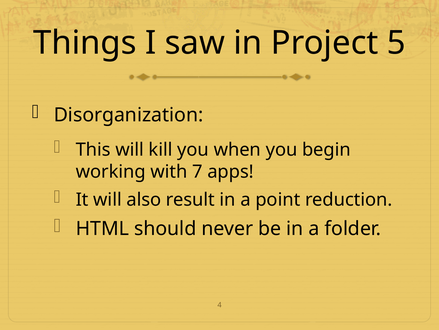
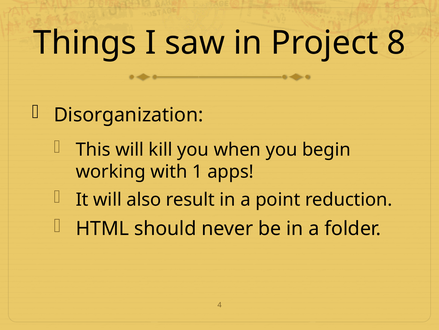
5: 5 -> 8 (396, 43)
7: 7 -> 1 (197, 171)
